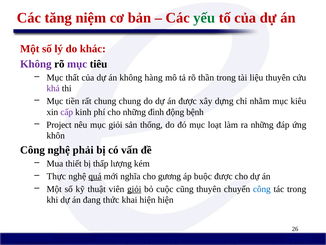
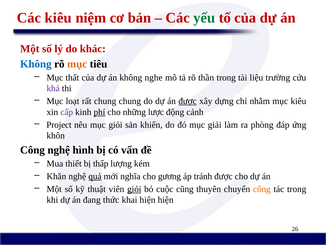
Các tăng: tăng -> kiêu (58, 18)
Không colour: purple -> blue (36, 64)
mục colour: purple -> orange (77, 64)
hàng: hàng -> nghe (154, 77)
liệu thuyên: thuyên -> trường (278, 77)
tiền: tiền -> loạt (73, 101)
được underline: none -> present (188, 101)
phí underline: none -> present (99, 112)
đình: đình -> lược (156, 112)
bệnh: bệnh -> cảnh (195, 112)
thống: thống -> khiến (151, 125)
loạt: loạt -> giải (215, 125)
ra những: những -> phòng (262, 125)
phải: phải -> hình (83, 150)
Thực: Thực -> Khăn (56, 176)
buộc: buộc -> tránh (203, 176)
công colour: blue -> orange (262, 189)
